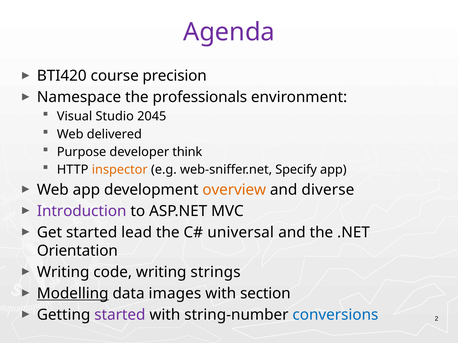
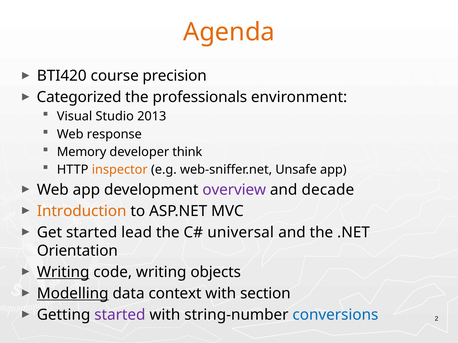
Agenda colour: purple -> orange (229, 32)
Namespace: Namespace -> Categorized (79, 97)
2045: 2045 -> 2013 (152, 117)
delivered: delivered -> response (114, 134)
Purpose: Purpose -> Memory (82, 152)
Specify: Specify -> Unsafe (296, 170)
overview colour: orange -> purple (234, 190)
diverse: diverse -> decade (328, 190)
Introduction colour: purple -> orange (82, 211)
Writing underline: none -> present (63, 272)
strings: strings -> objects (216, 272)
images: images -> context (175, 294)
